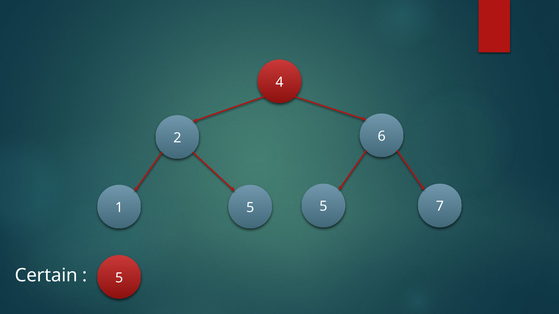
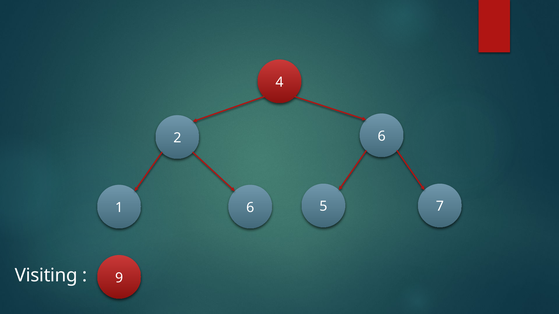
1 5: 5 -> 6 (250, 208)
Certain: Certain -> Visiting (46, 276)
5: 5 -> 9 (119, 278)
